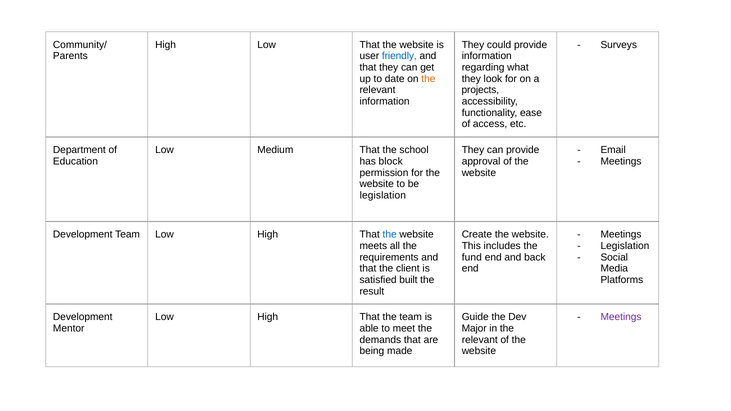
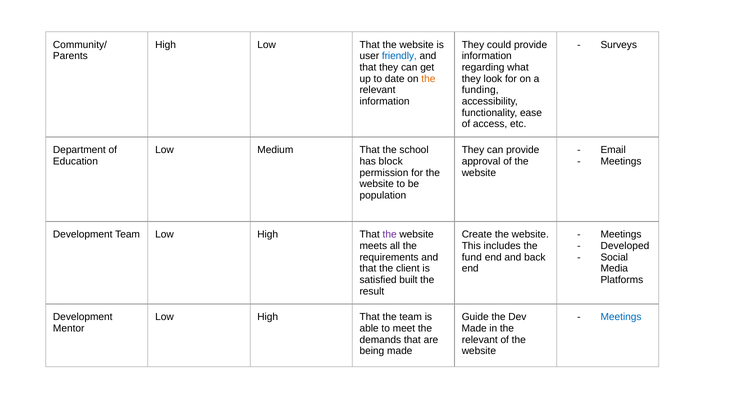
projects: projects -> funding (480, 90)
legislation: legislation -> population (383, 195)
the colour: blue -> purple (390, 235)
Legislation: Legislation -> Developed (625, 246)
Meetings colour: purple -> blue (621, 317)
Major: Major -> Made (474, 329)
